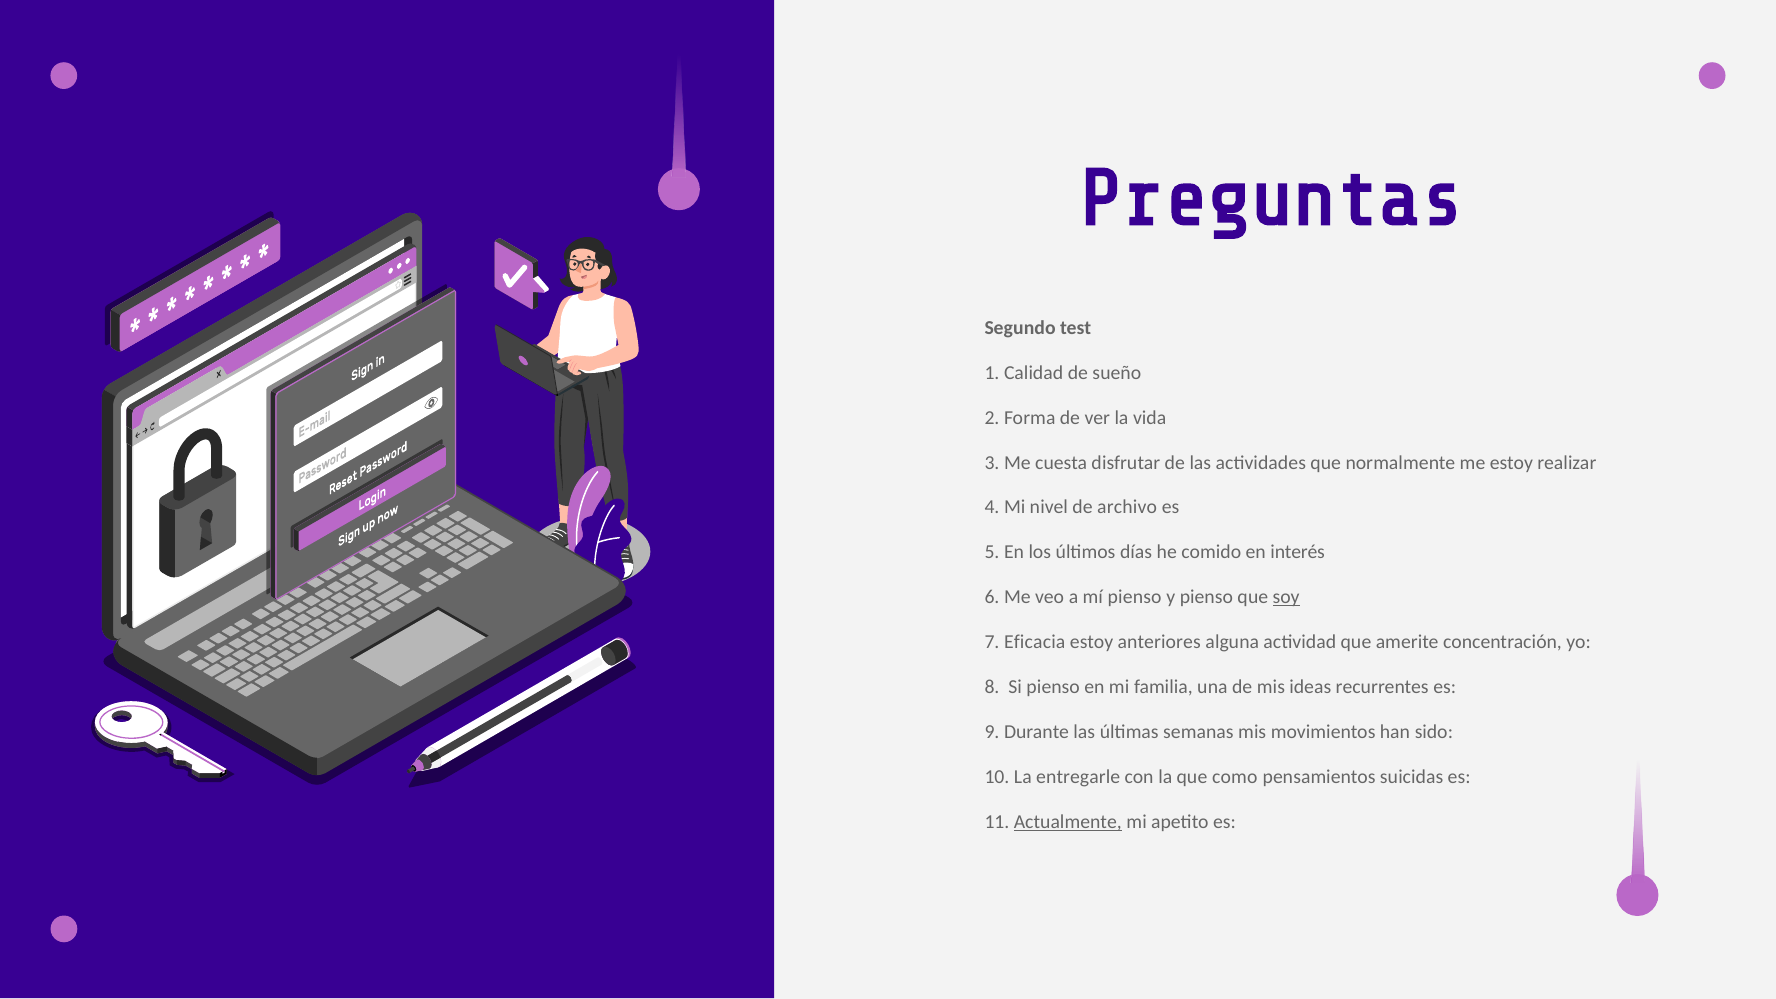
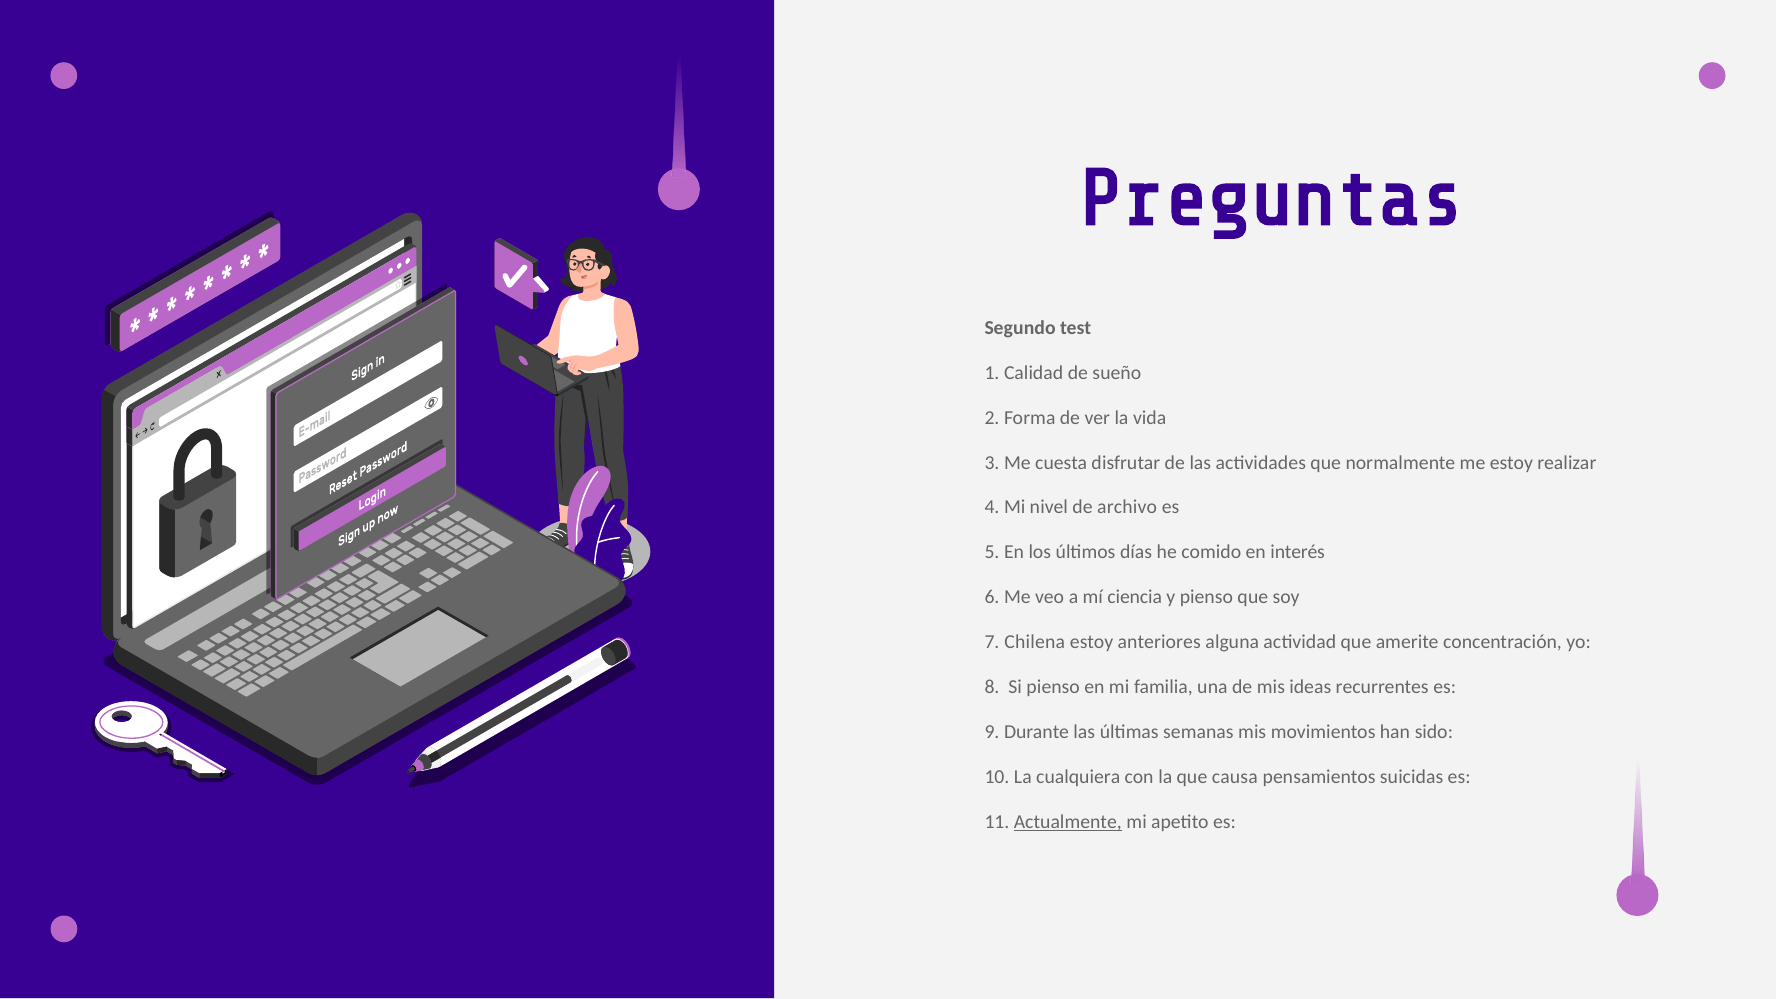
mí pienso: pienso -> ciencia (1135, 597)
soy underline: present -> none (1286, 597)
Eficacia: Eficacia -> Chilena (1035, 642)
entregarle: entregarle -> cualquiera (1078, 777)
como: como -> causa (1235, 777)
